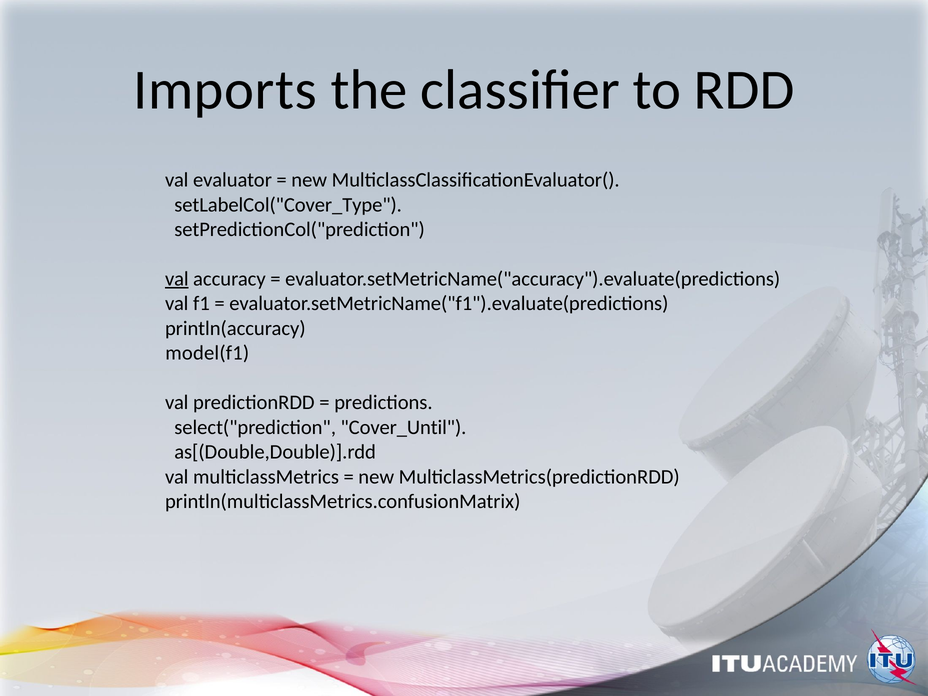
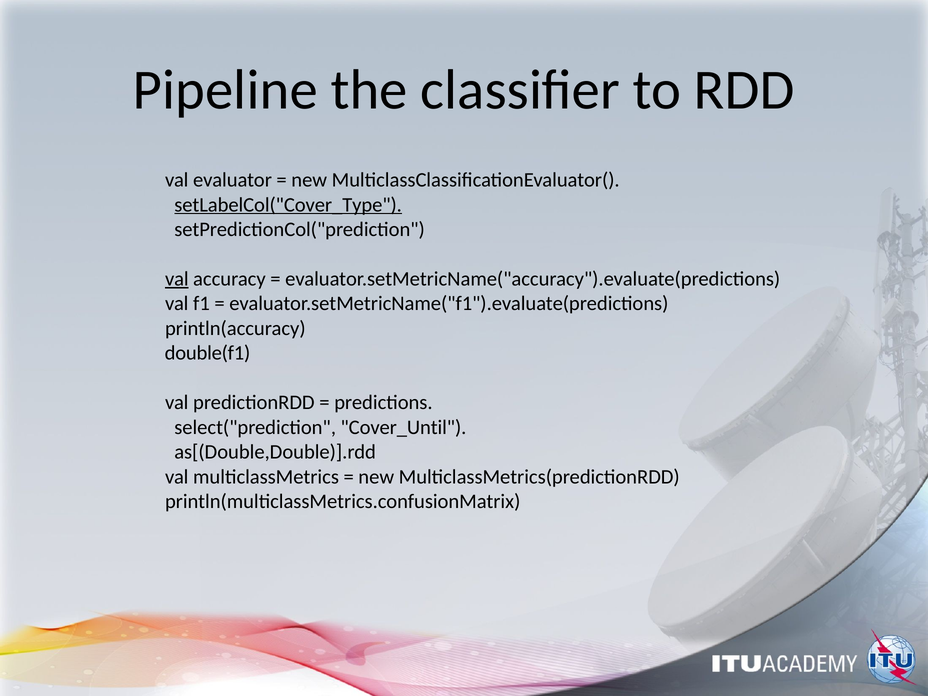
Imports: Imports -> Pipeline (225, 90)
setLabelCol("Cover_Type underline: none -> present (288, 205)
model(f1: model(f1 -> double(f1 (207, 353)
